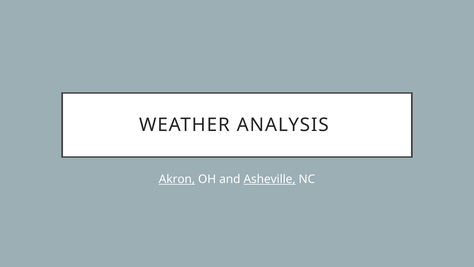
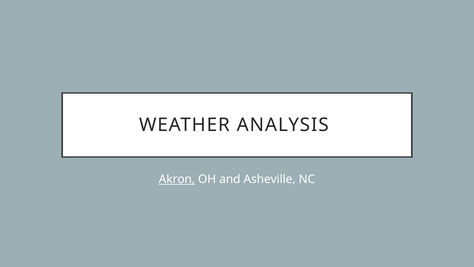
Asheville underline: present -> none (270, 179)
